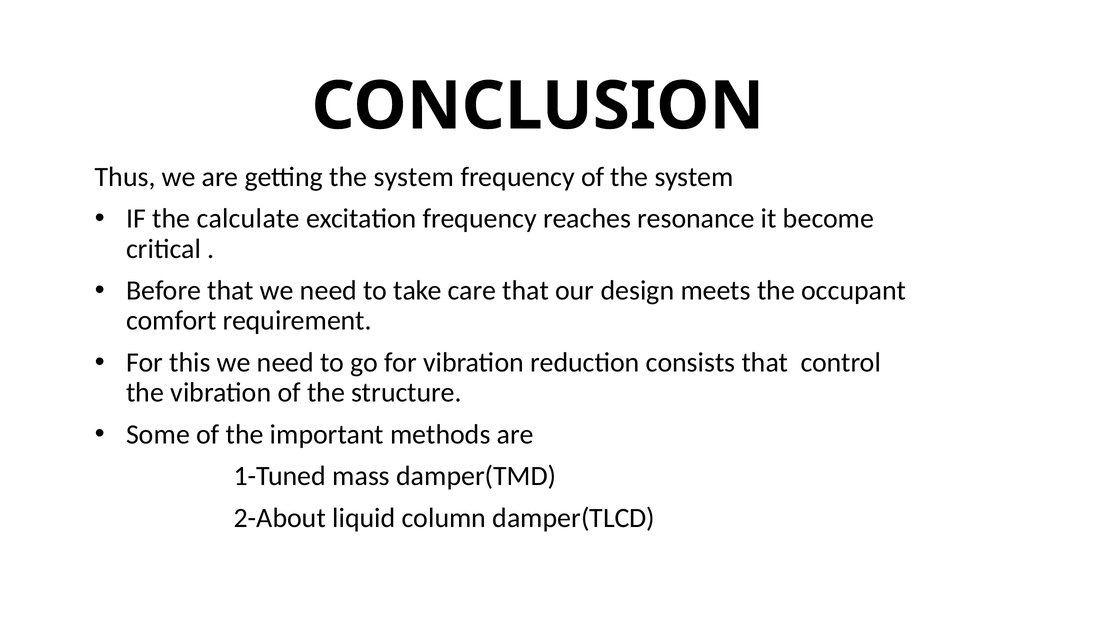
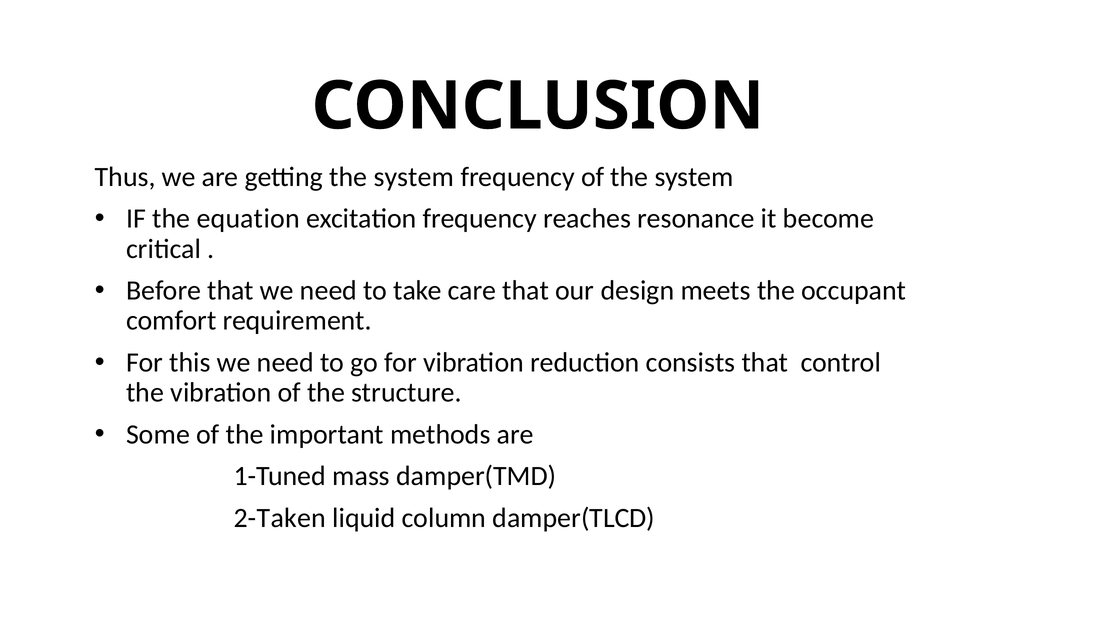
calculate: calculate -> equation (248, 219)
2-About: 2-About -> 2-Taken (280, 518)
